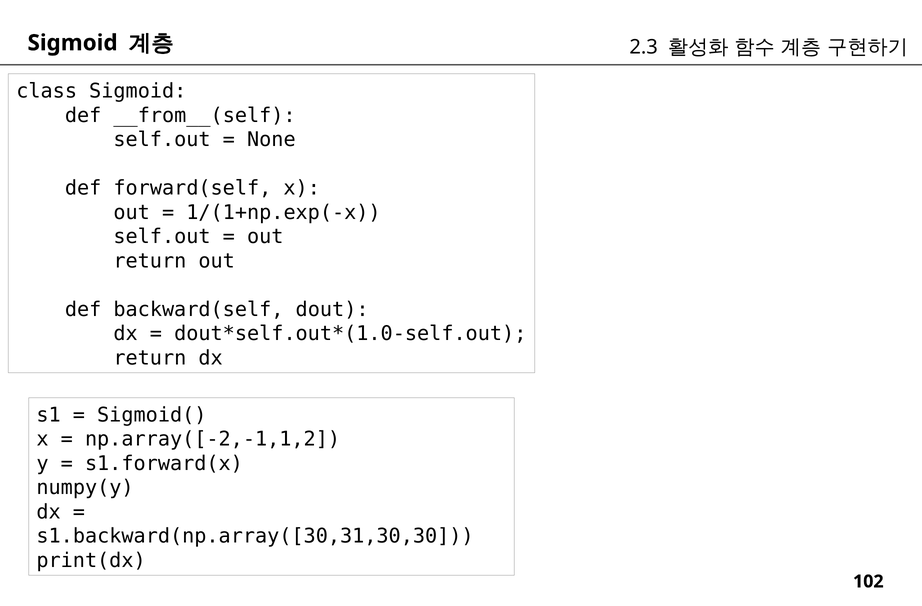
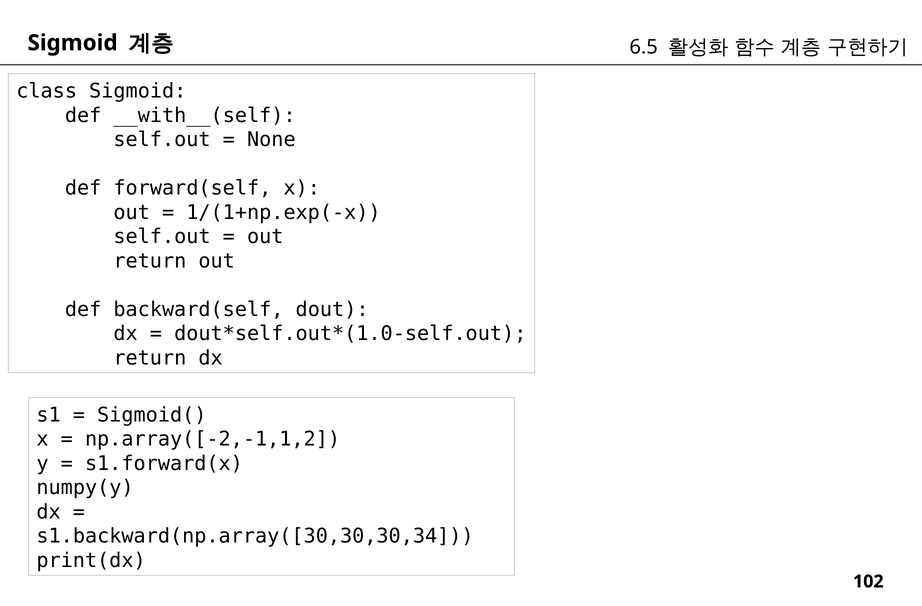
2.3: 2.3 -> 6.5 (644, 47)
__from__(self: __from__(self -> __with__(self (205, 115)
s1.backward(np.array([30,31,30,30: s1.backward(np.array([30,31,30,30 -> s1.backward(np.array([30,30,30,34 (255, 536)
